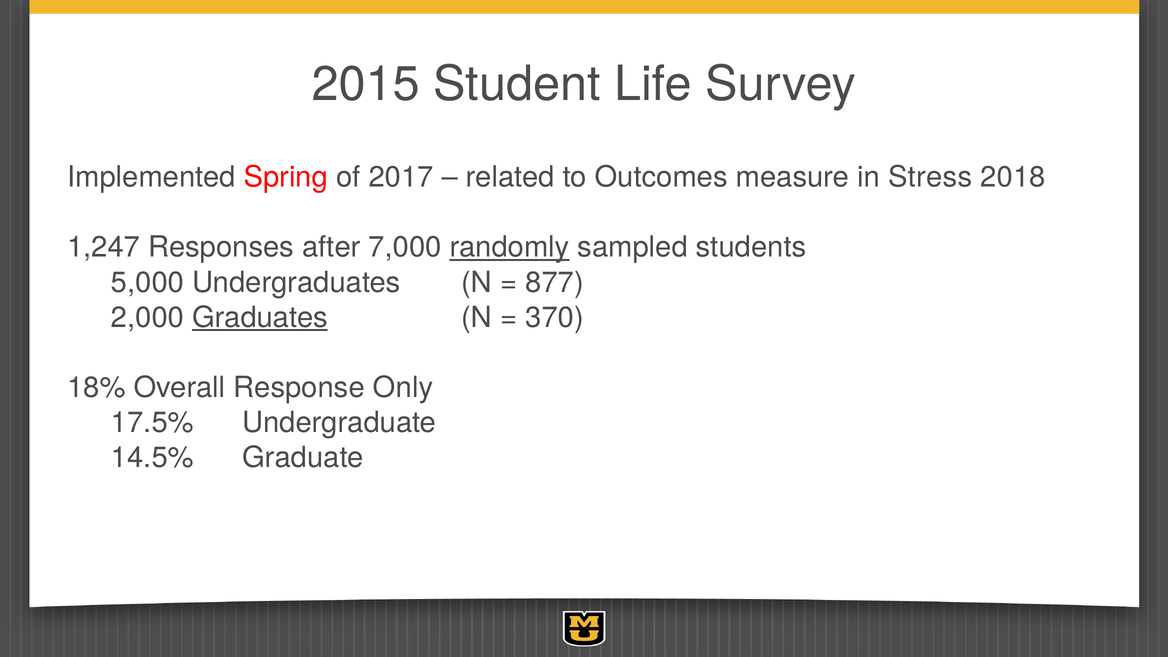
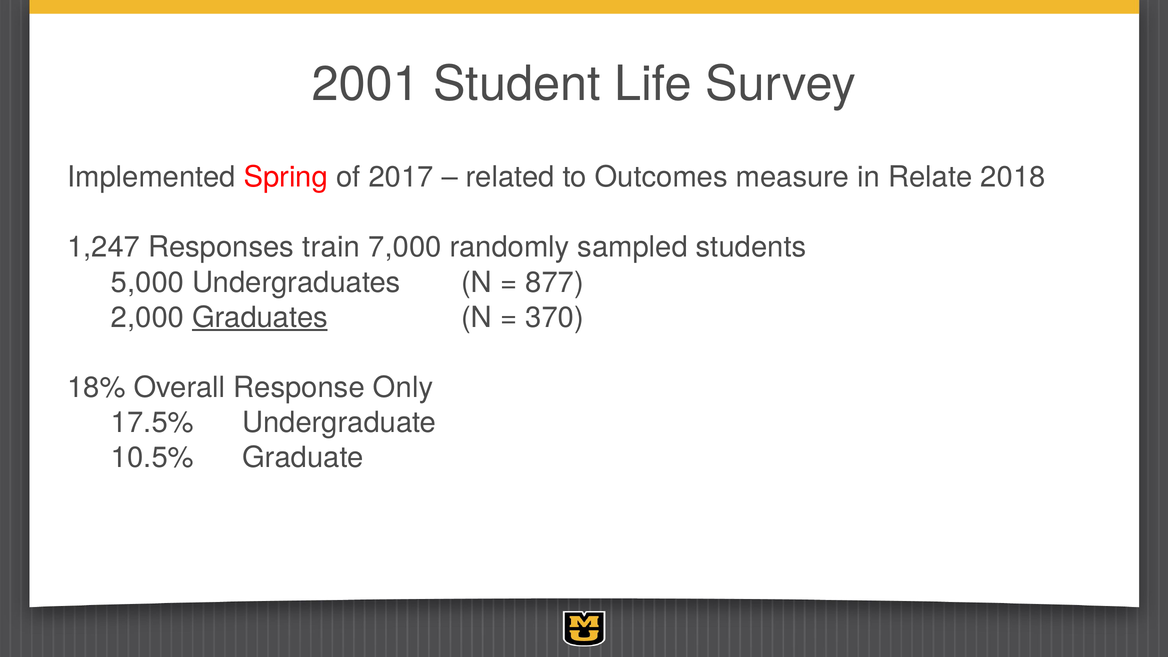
2015: 2015 -> 2001 (366, 84)
Stress: Stress -> Relate (930, 177)
after: after -> train (331, 247)
randomly underline: present -> none (509, 247)
14.5%: 14.5% -> 10.5% (152, 458)
